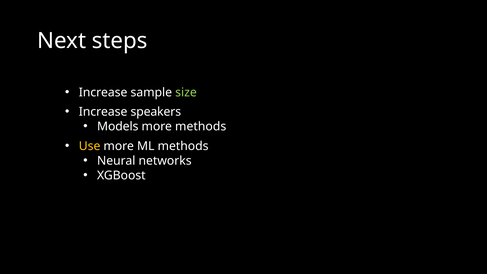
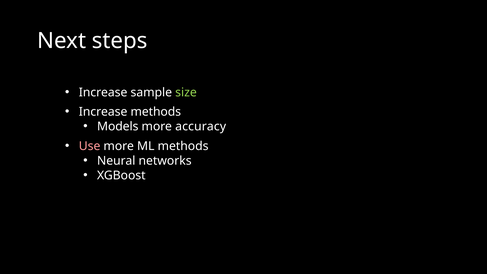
Increase speakers: speakers -> methods (156, 112)
more methods: methods -> accuracy (201, 127)
Use colour: yellow -> pink (90, 146)
